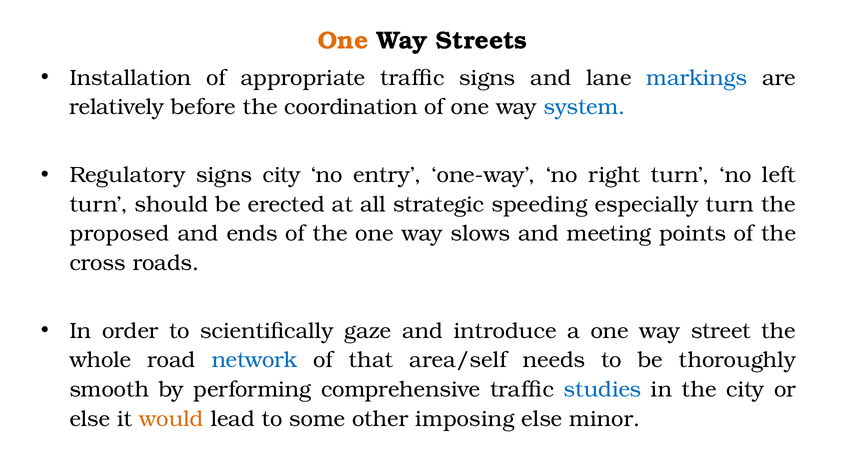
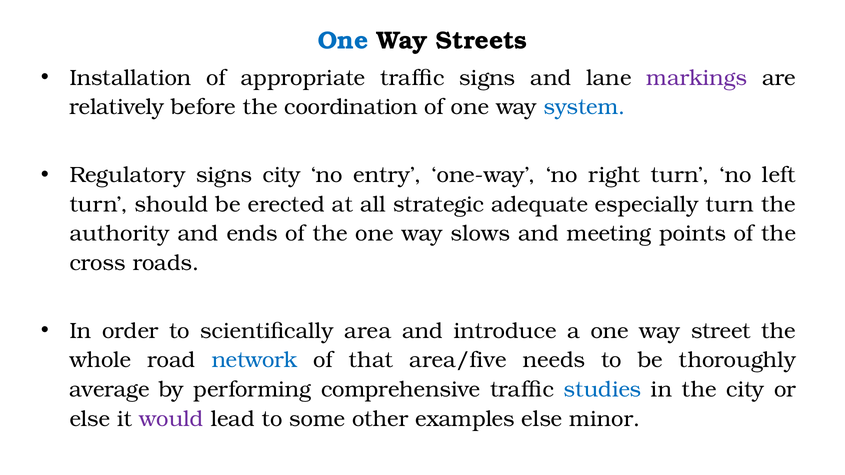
One colour: orange -> blue (343, 40)
markings colour: blue -> purple (697, 78)
speeding: speeding -> adequate (540, 204)
proposed: proposed -> authority (120, 234)
gaze: gaze -> area (368, 331)
area/self: area/self -> area/five (458, 360)
smooth: smooth -> average (109, 390)
would colour: orange -> purple (171, 419)
imposing: imposing -> examples (465, 419)
